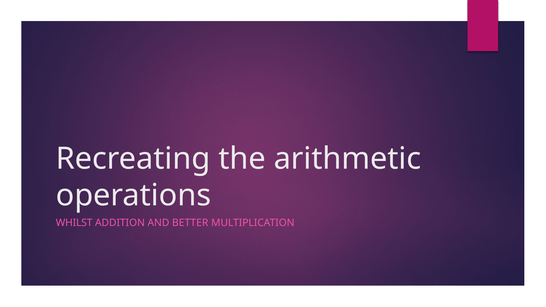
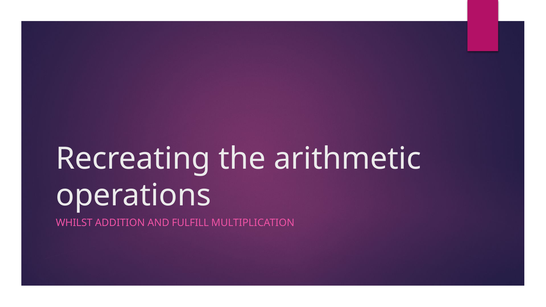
BETTER: BETTER -> FULFILL (190, 223)
